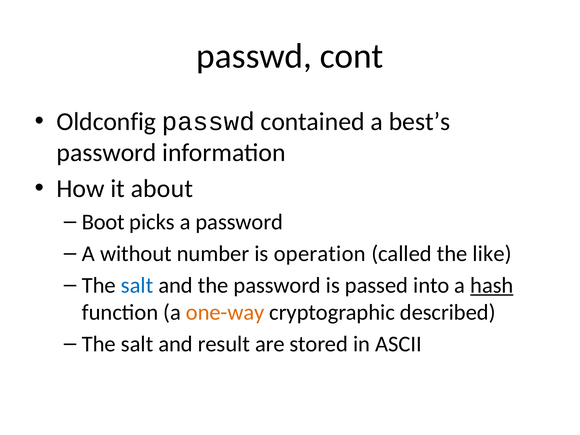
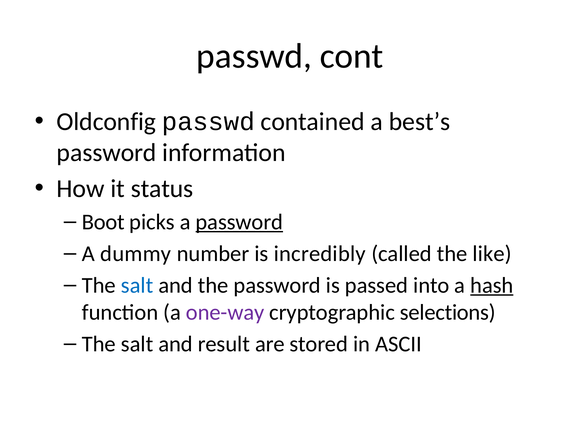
about: about -> status (162, 189)
password underline: none -> present (239, 222)
without: without -> dummy (136, 254)
operation: operation -> incredibly (320, 254)
one-way colour: orange -> purple (225, 312)
described: described -> selections (448, 312)
